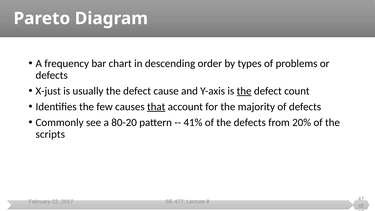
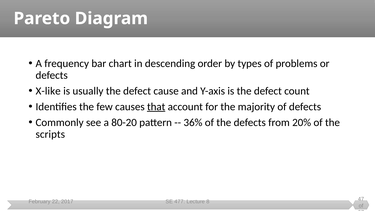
X-just: X-just -> X-like (48, 91)
the underline: present -> none (244, 91)
41%: 41% -> 36% (193, 122)
